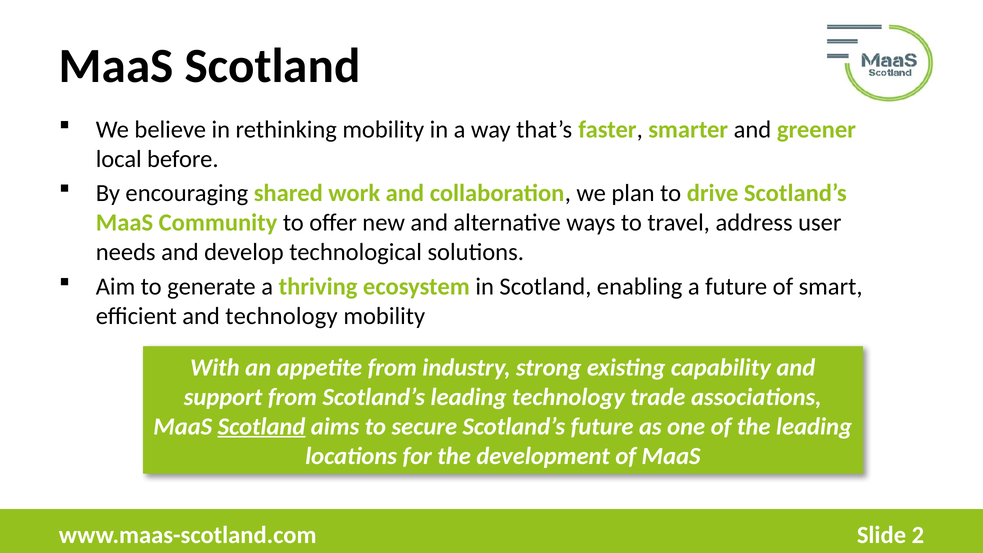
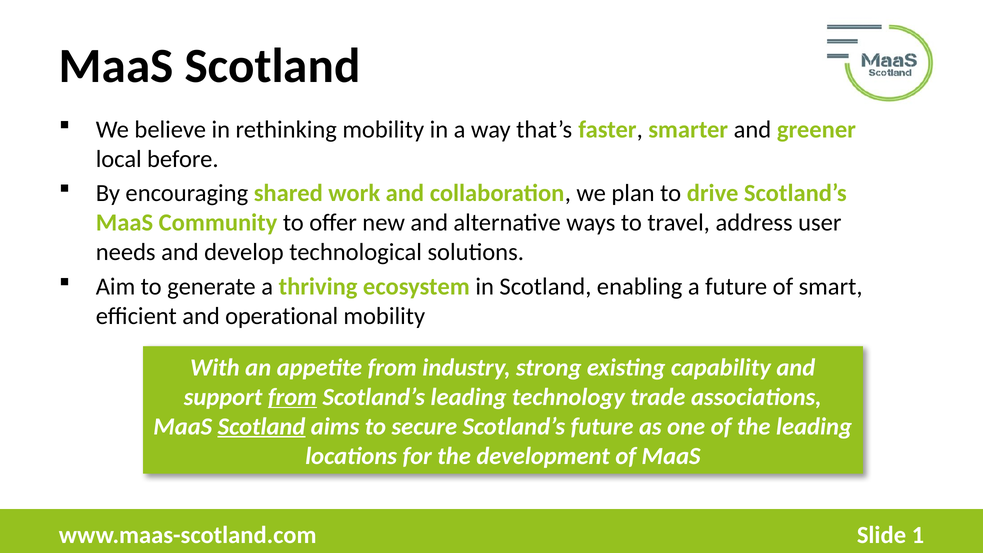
and technology: technology -> operational (282, 316)
from underline: none -> present (292, 397)
2: 2 -> 1 (918, 535)
